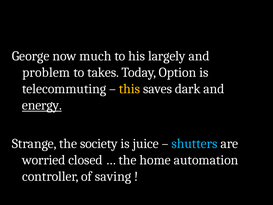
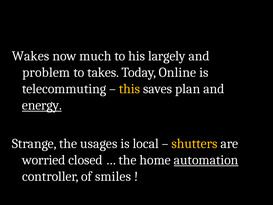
George: George -> Wakes (31, 56)
Option: Option -> Online (177, 72)
dark: dark -> plan (188, 89)
society: society -> usages (99, 143)
juice: juice -> local (146, 143)
shutters colour: light blue -> yellow (194, 143)
automation underline: none -> present (206, 160)
saving: saving -> smiles (113, 176)
